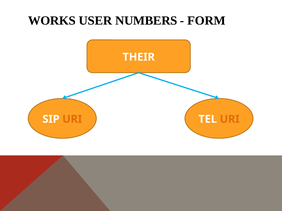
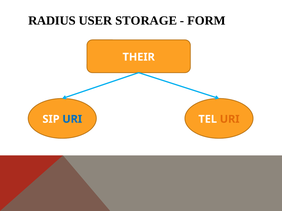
WORKS: WORKS -> RADIUS (52, 21)
NUMBERS: NUMBERS -> STORAGE (146, 21)
URI colour: orange -> blue (72, 119)
